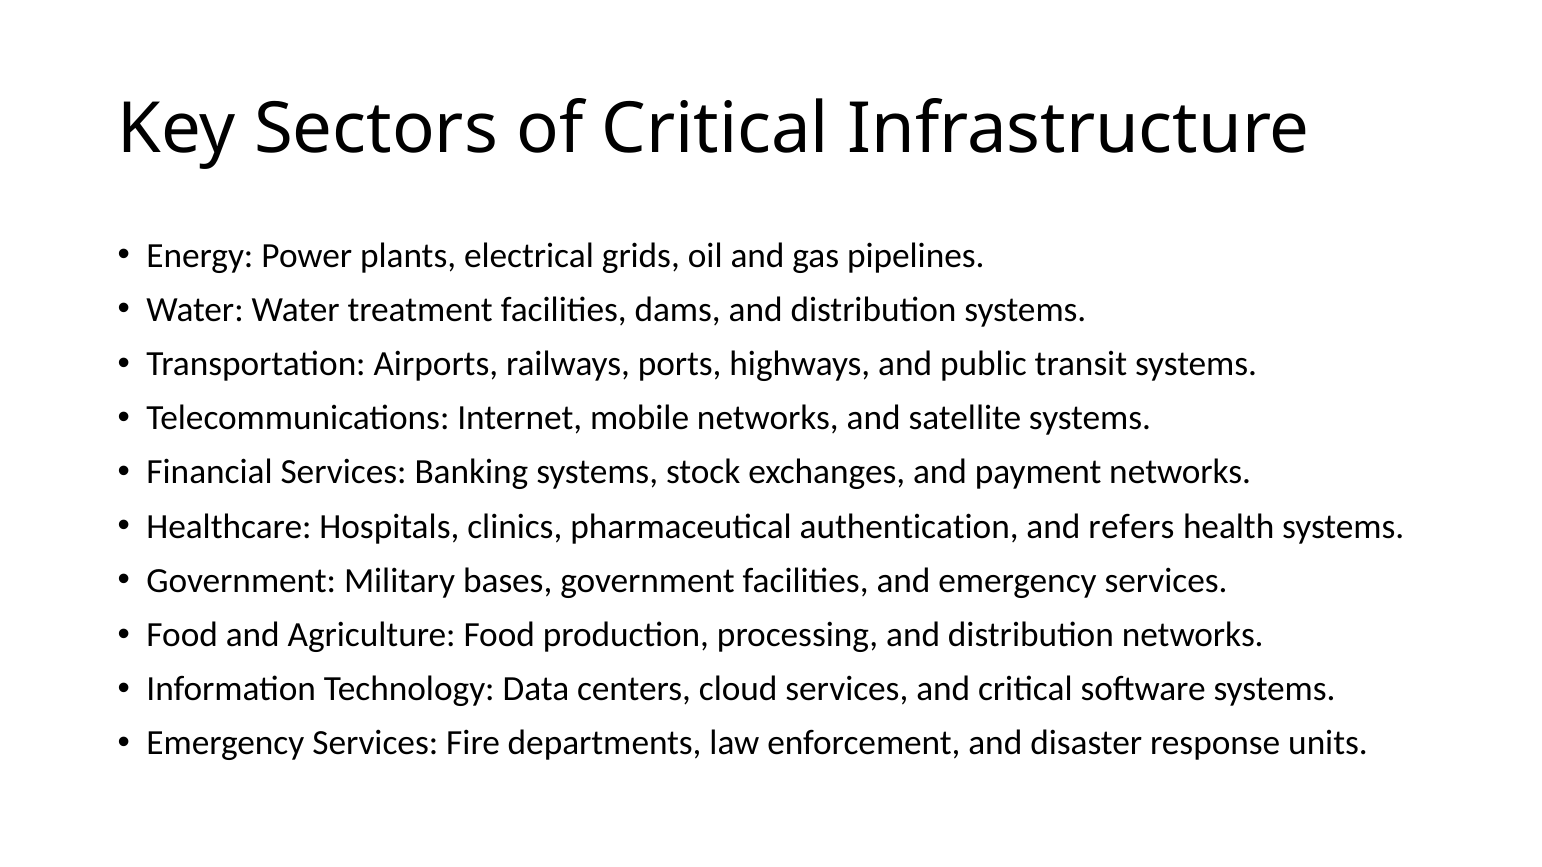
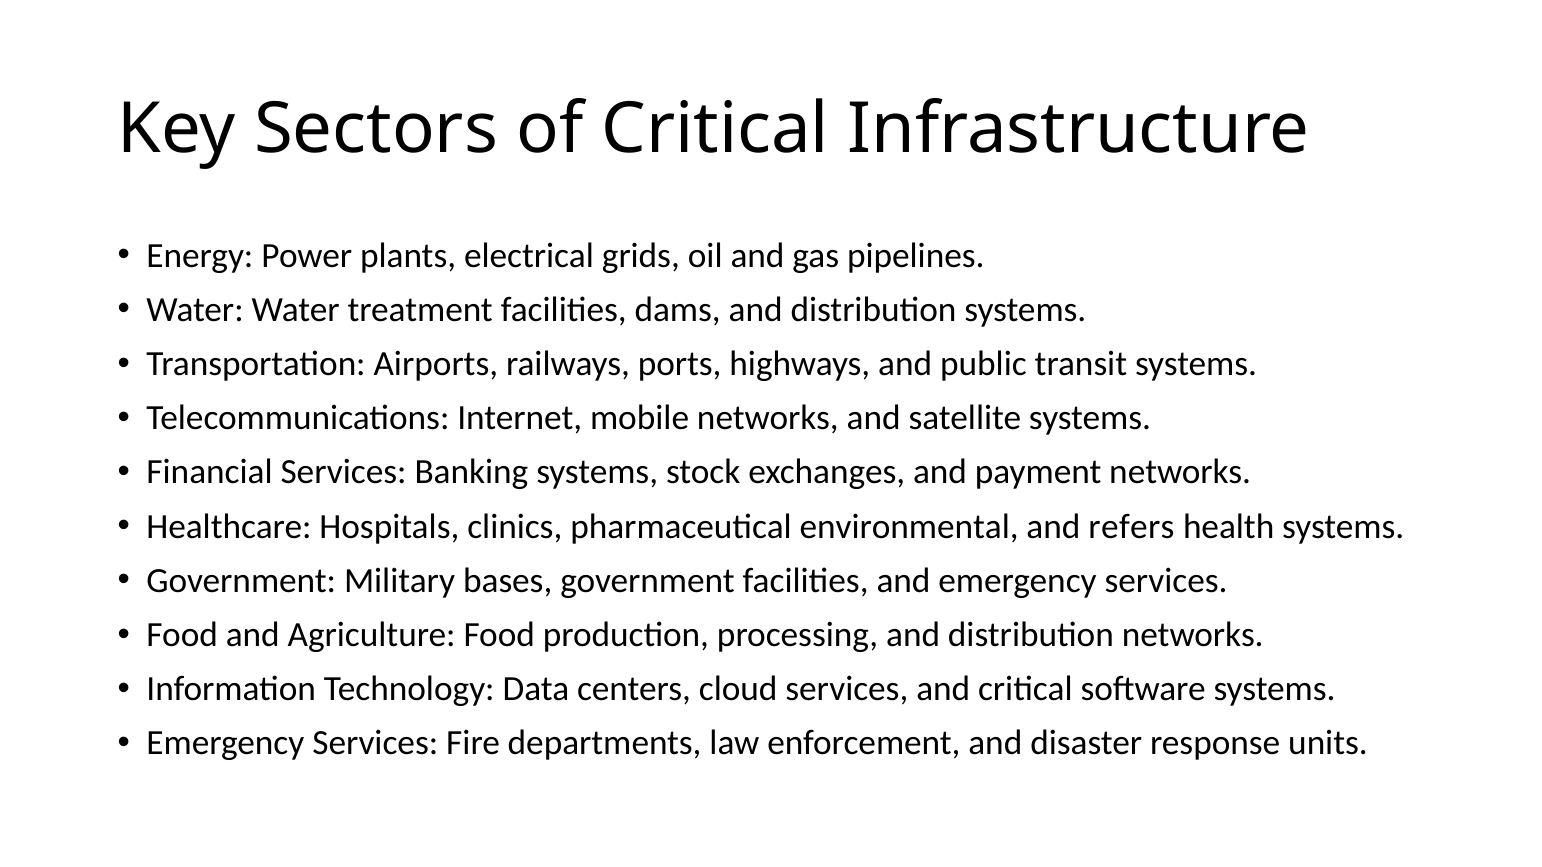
authentication: authentication -> environmental (909, 527)
